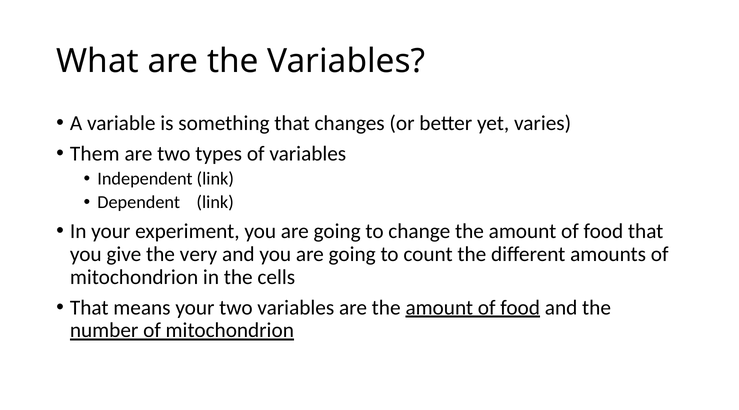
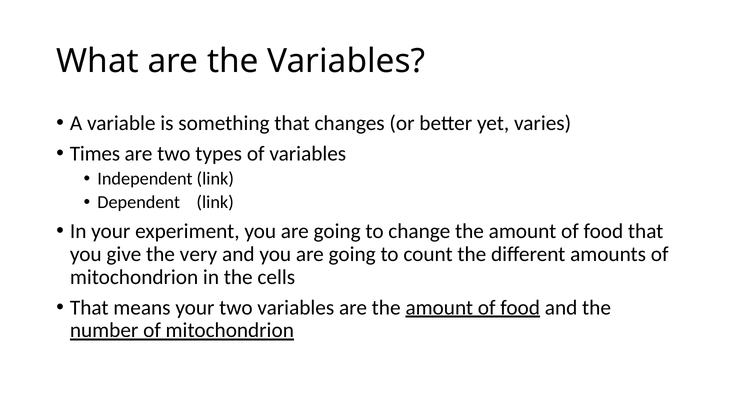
Them: Them -> Times (95, 154)
